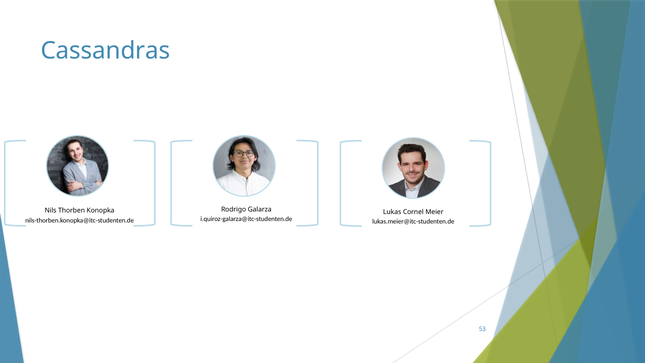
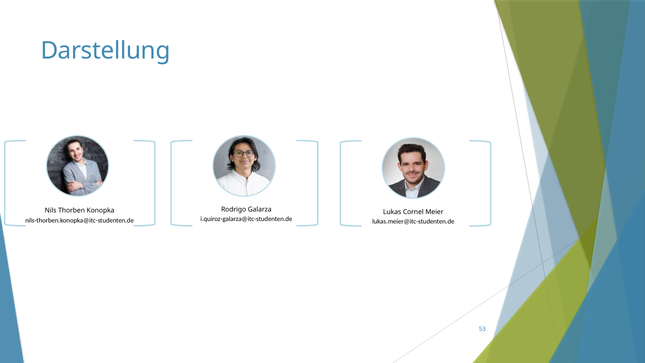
Cassandras: Cassandras -> Darstellung (106, 51)
